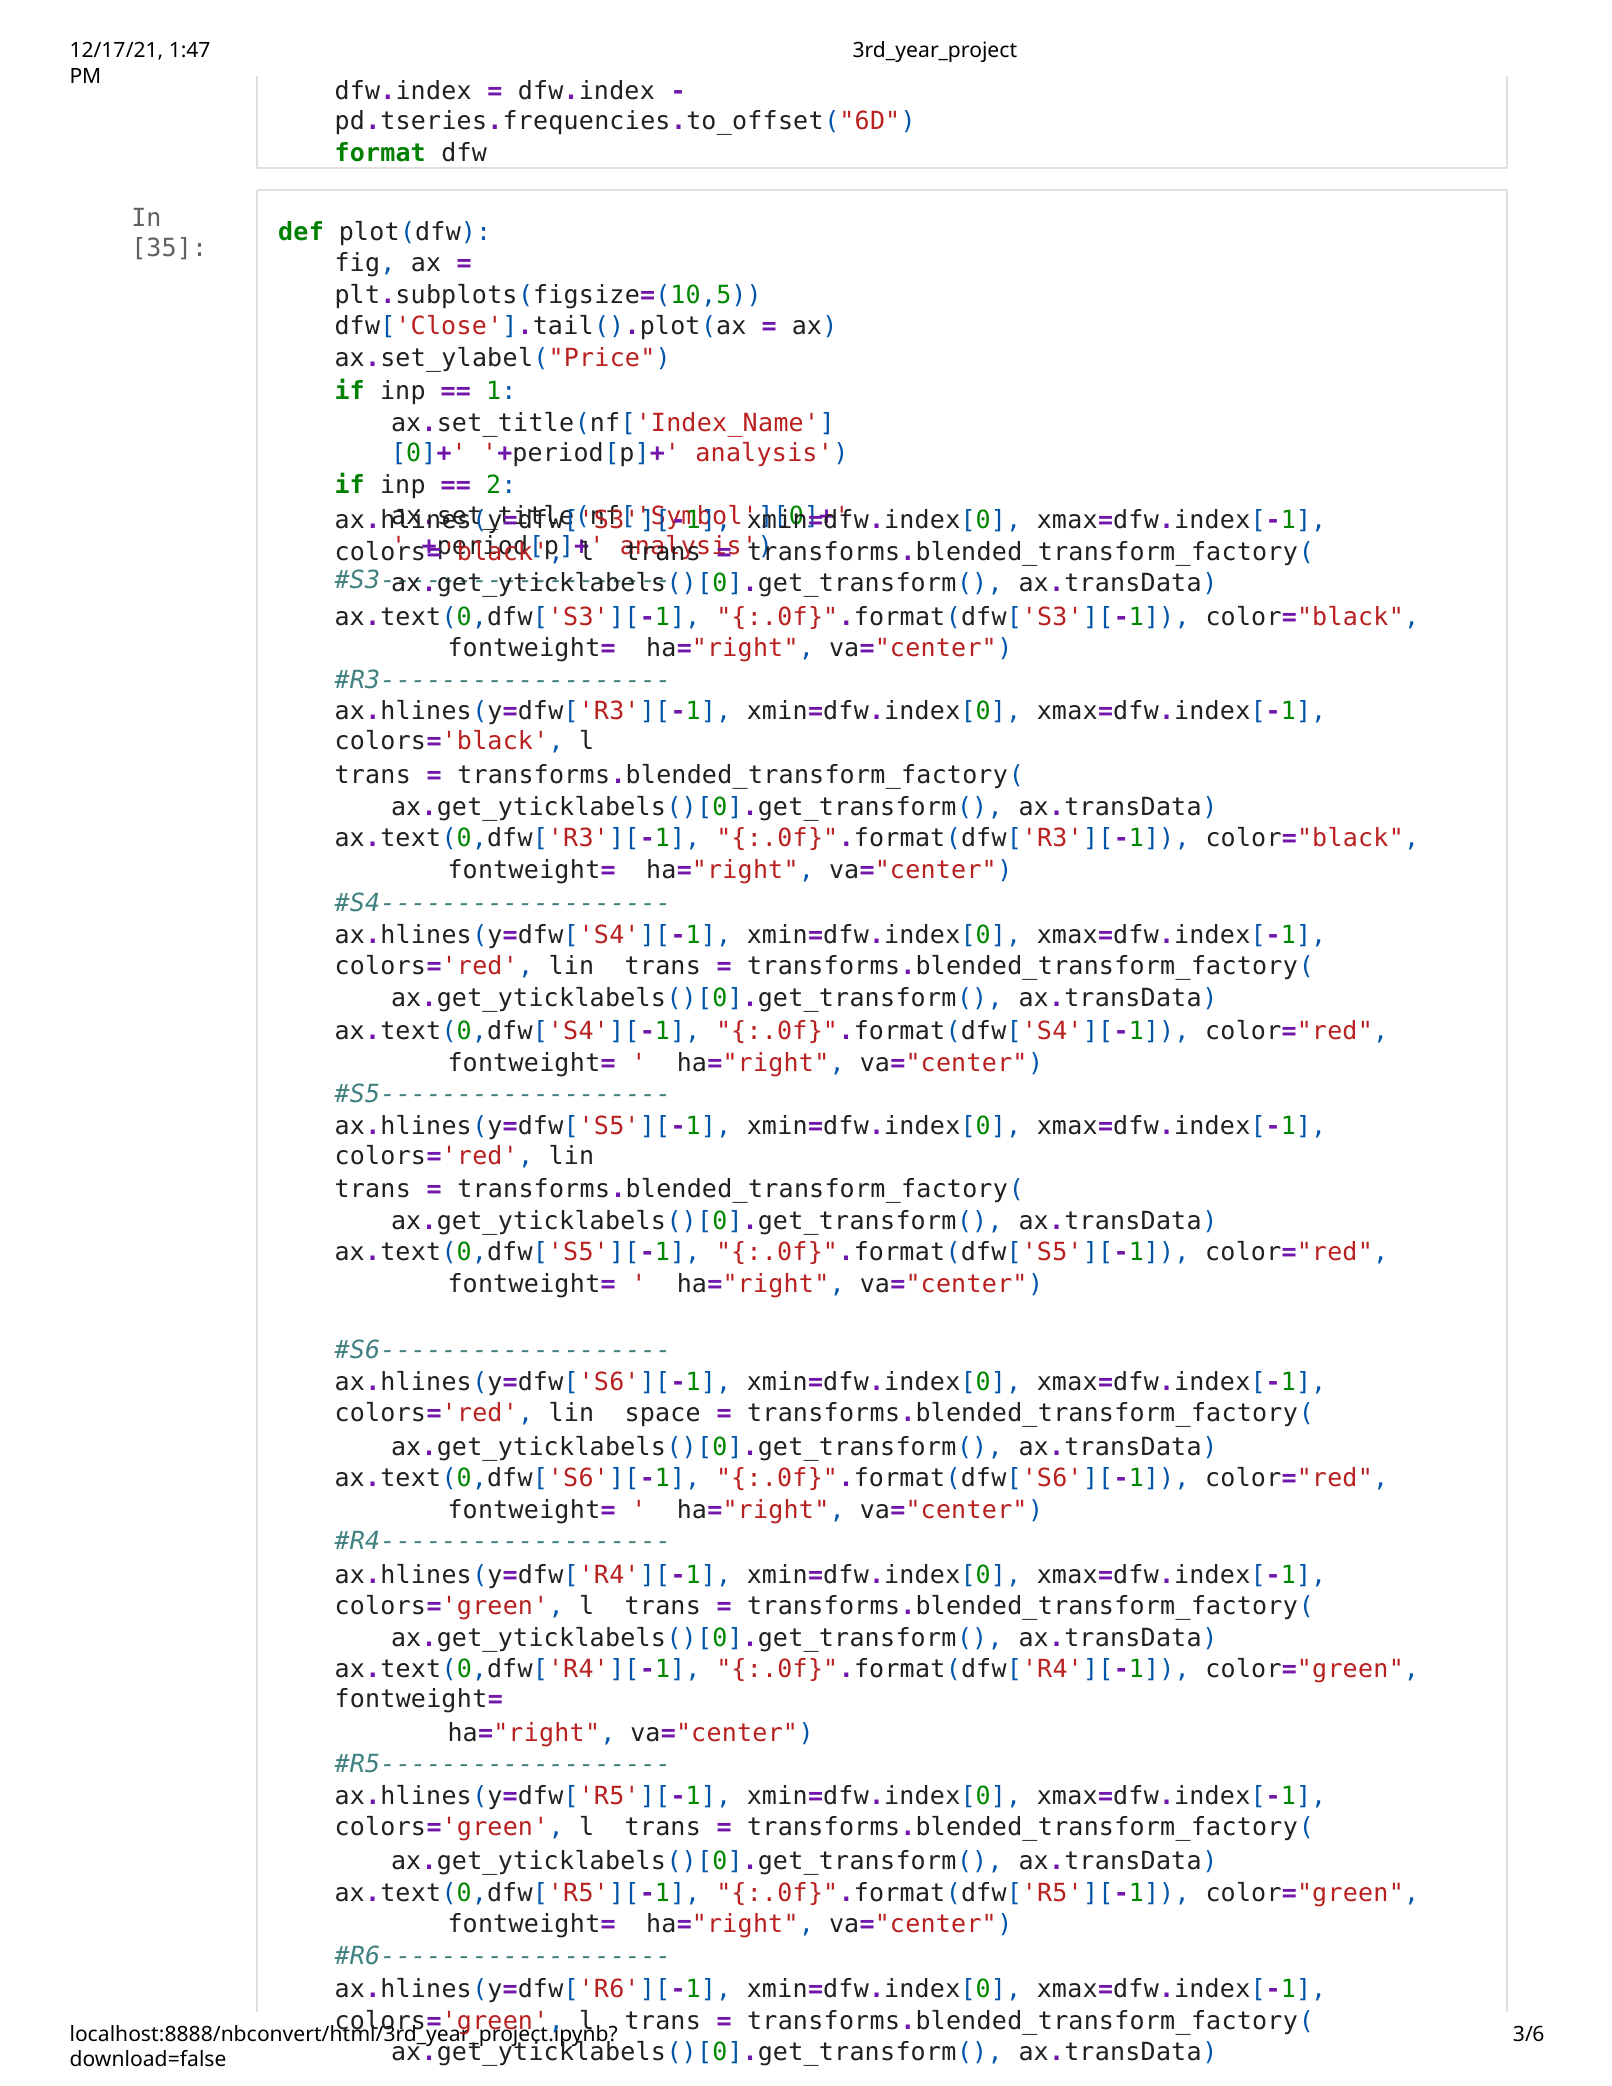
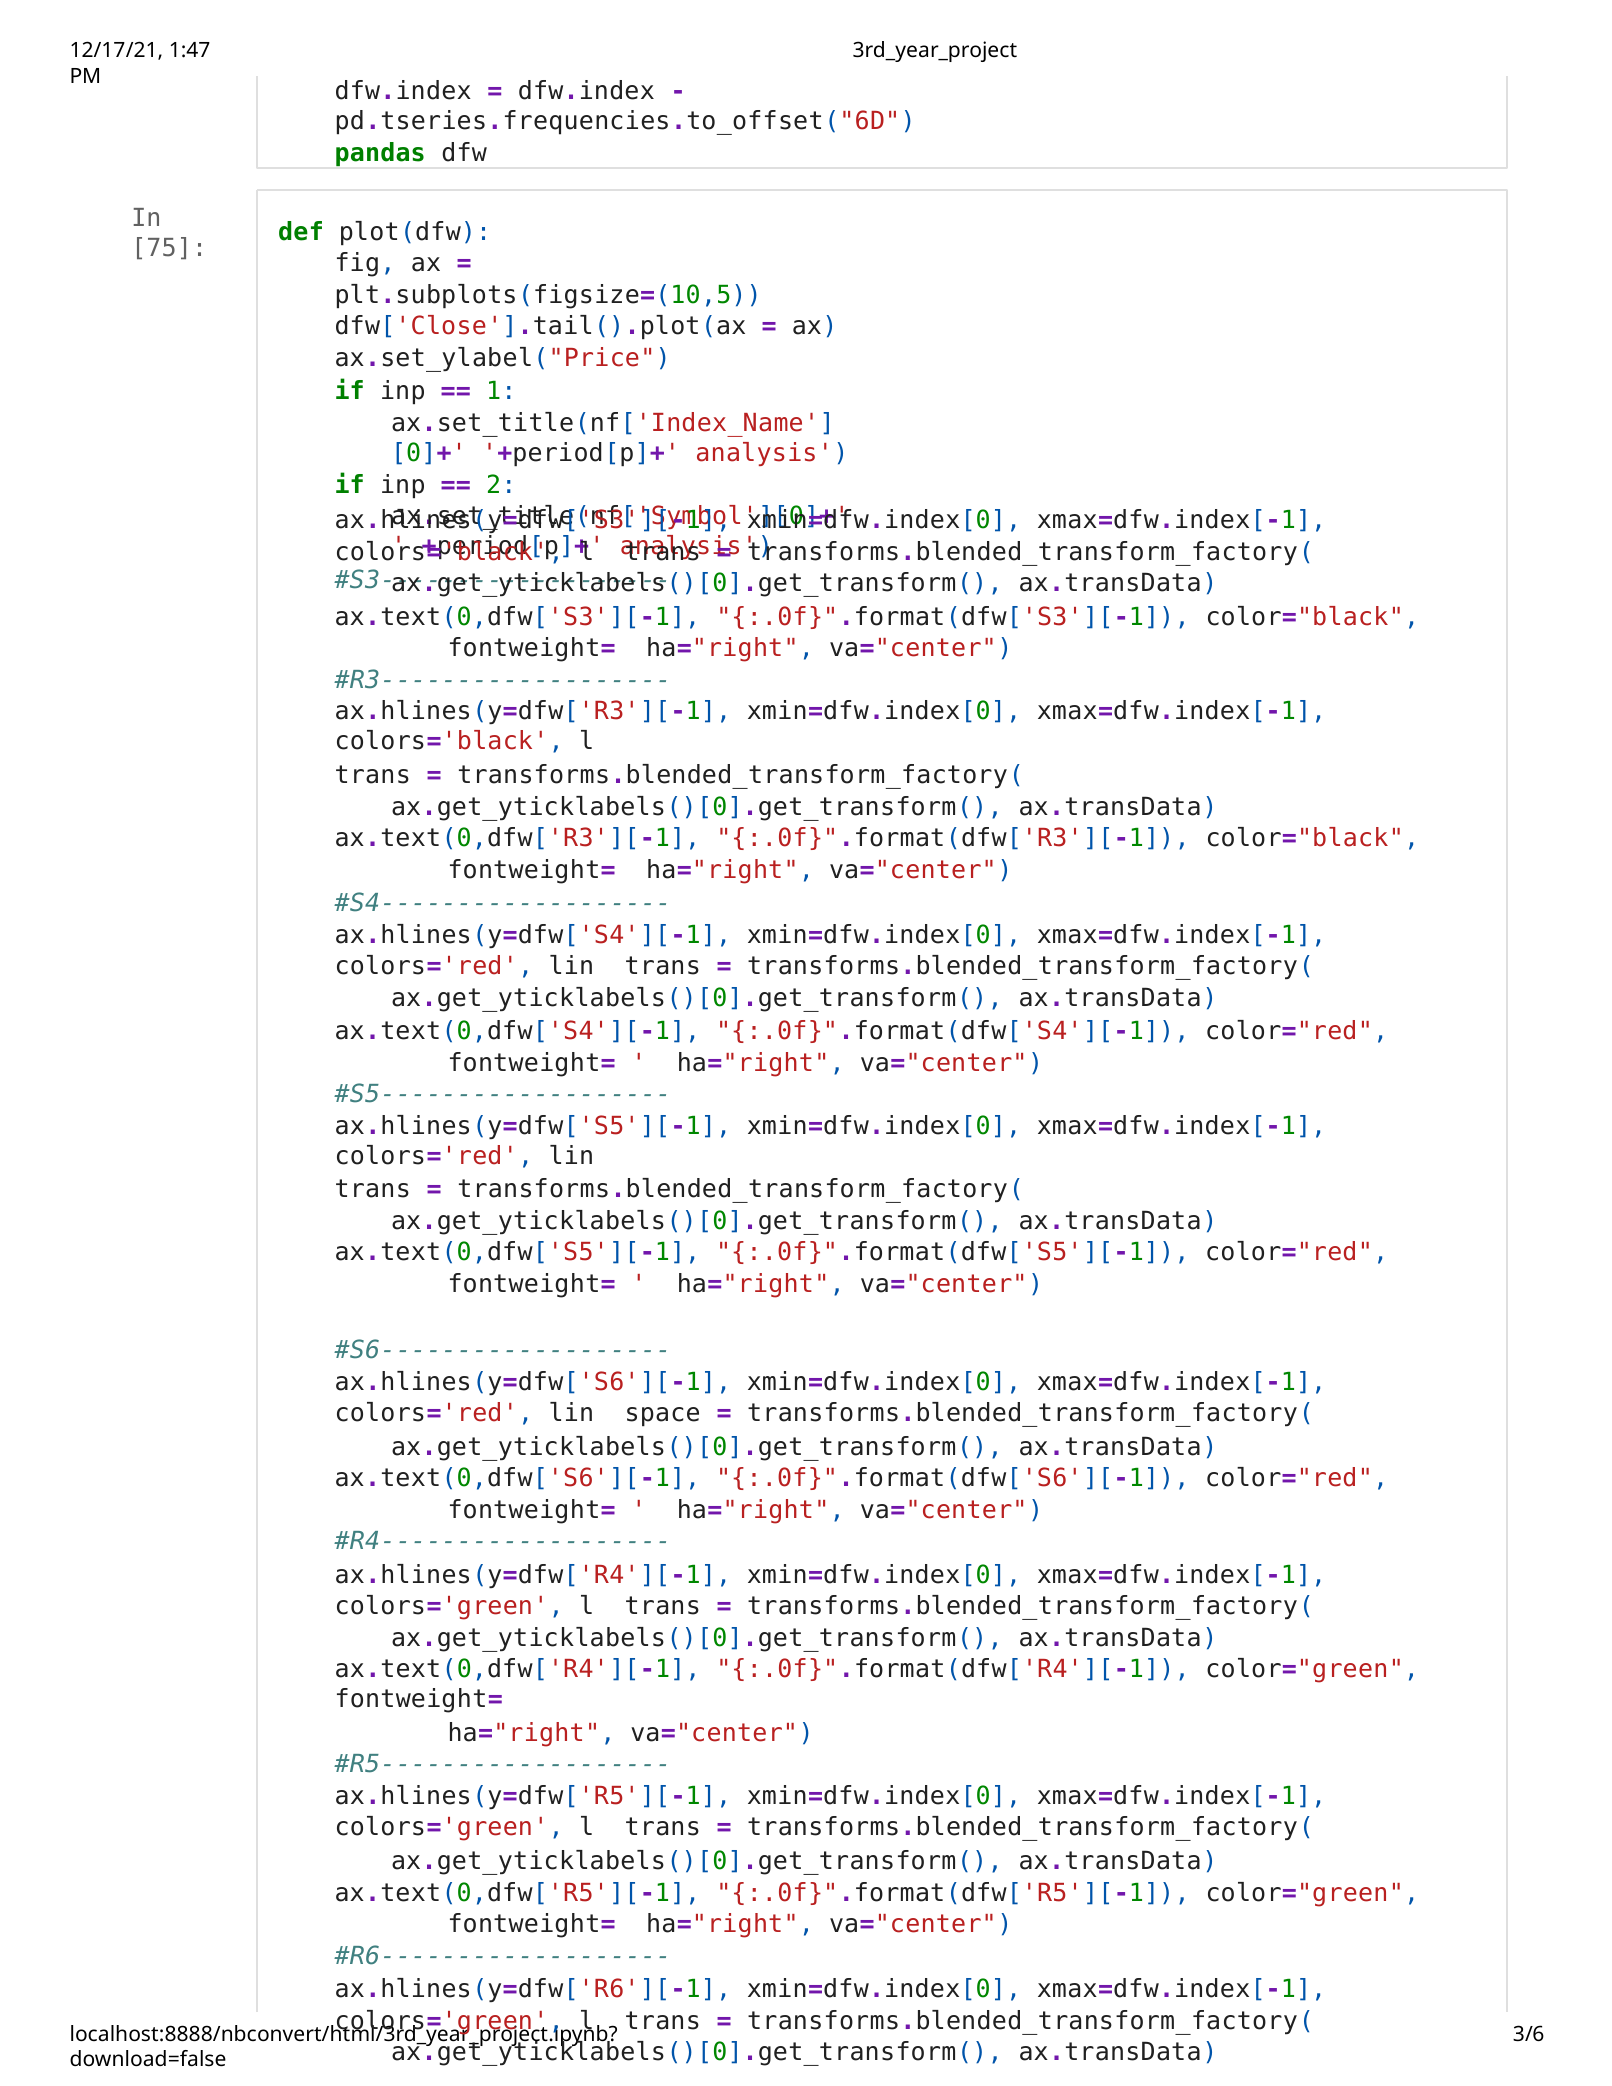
format: format -> pandas (380, 153)
35: 35 -> 75 (169, 248)
